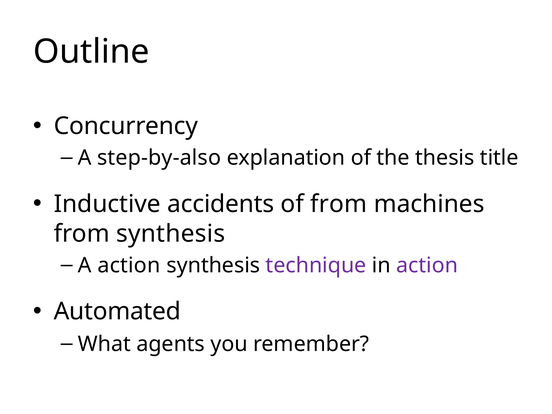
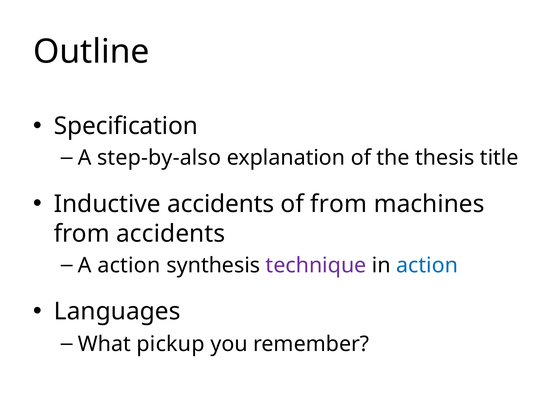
Concurrency: Concurrency -> Specification (126, 126)
from synthesis: synthesis -> accidents (171, 234)
action colour: purple -> blue (427, 265)
Automated: Automated -> Languages (117, 312)
agents: agents -> pickup (171, 344)
